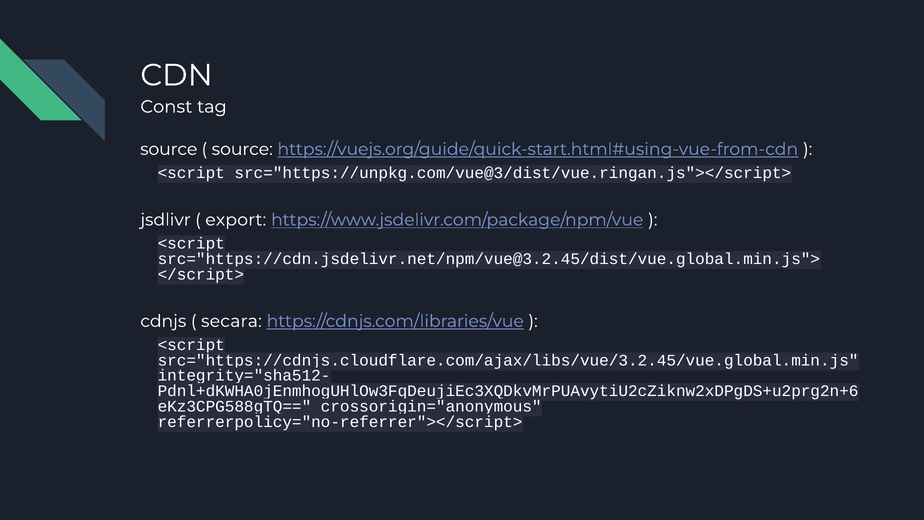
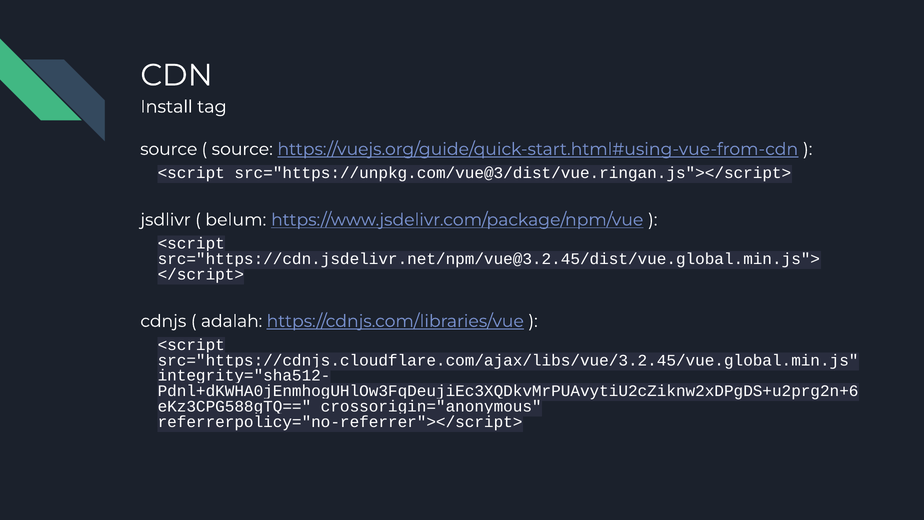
Const: Const -> Install (167, 107)
export: export -> belum (236, 220)
secara: secara -> adalah (232, 321)
